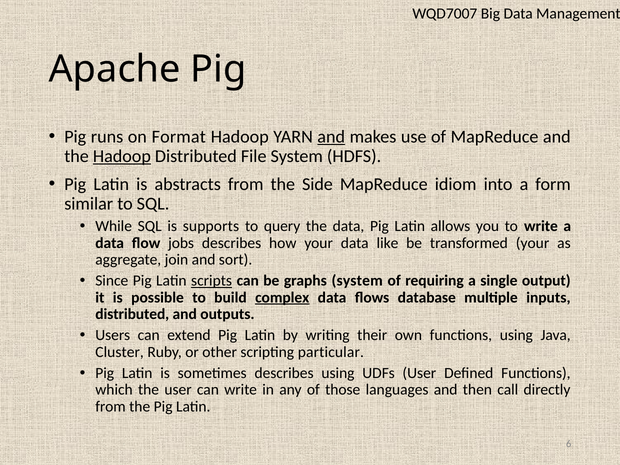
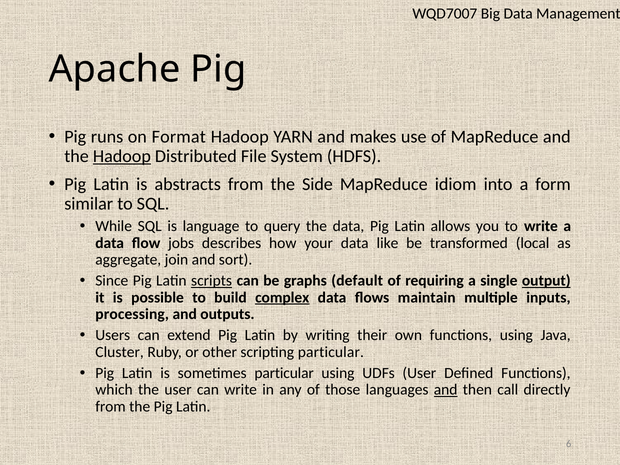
and underline: present -> none (331, 137)
supports: supports -> language (211, 226)
transformed your: your -> local (533, 243)
graphs system: system -> default (357, 281)
output underline: none -> present (546, 281)
database: database -> maintain (427, 297)
distributed: distributed -> processing (132, 314)
sometimes describes: describes -> particular (284, 373)
and underline: none -> present (446, 390)
